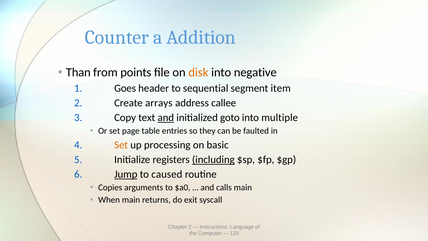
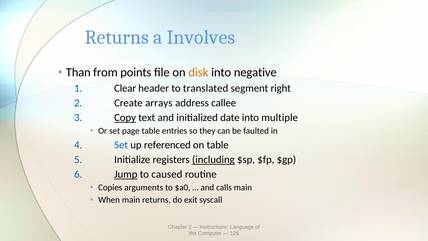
Counter: Counter -> Returns (117, 37)
Addition: Addition -> Involves (201, 37)
Goes: Goes -> Clear (125, 88)
sequential: sequential -> translated (206, 88)
item: item -> right (281, 88)
Copy underline: none -> present (125, 118)
and underline: present -> none (166, 118)
goto: goto -> date (230, 118)
Set colour: orange -> blue (121, 145)
processing: processing -> referenced (167, 145)
on basic: basic -> table (218, 145)
